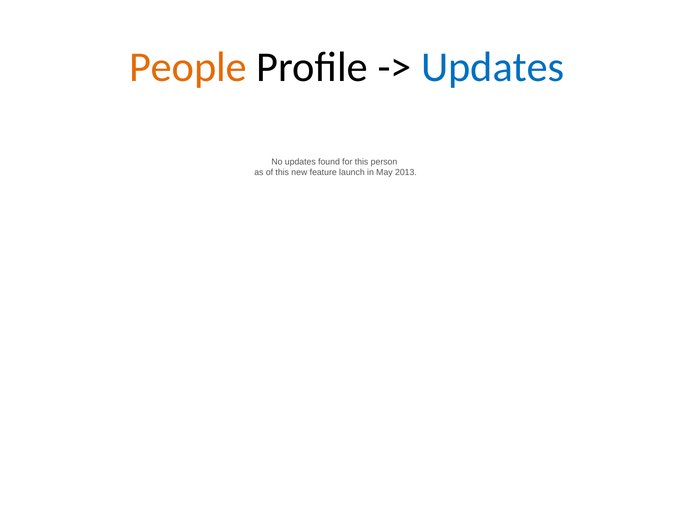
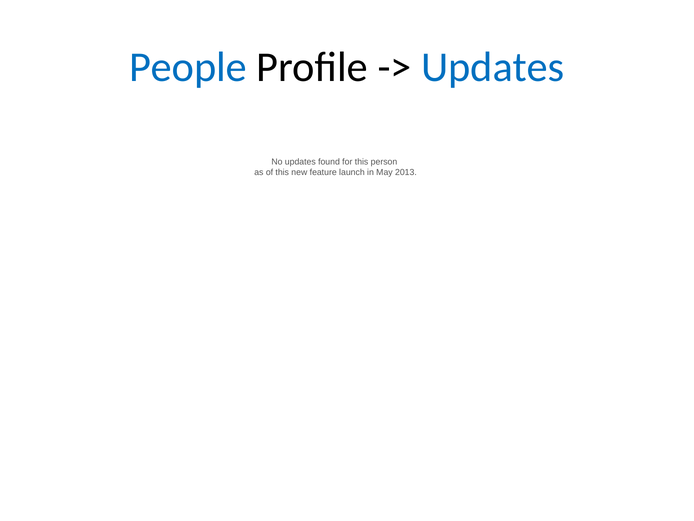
People colour: orange -> blue (188, 67)
